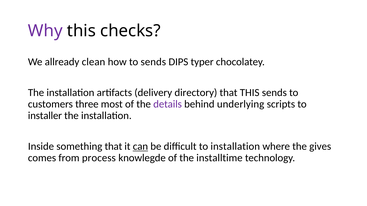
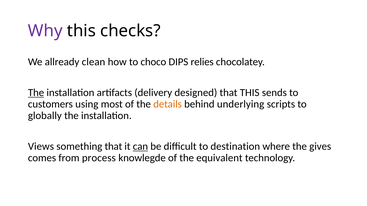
to sends: sends -> choco (153, 62)
typer: typer -> relies (202, 62)
The underline: none -> present (36, 93)
directory: directory -> designed (196, 93)
three: three -> using (87, 104)
details colour: purple -> orange (168, 104)
installer: installer -> globally (45, 116)
Inside: Inside -> Views (41, 147)
to installation: installation -> destination (235, 147)
installtime: installtime -> equivalent (219, 158)
